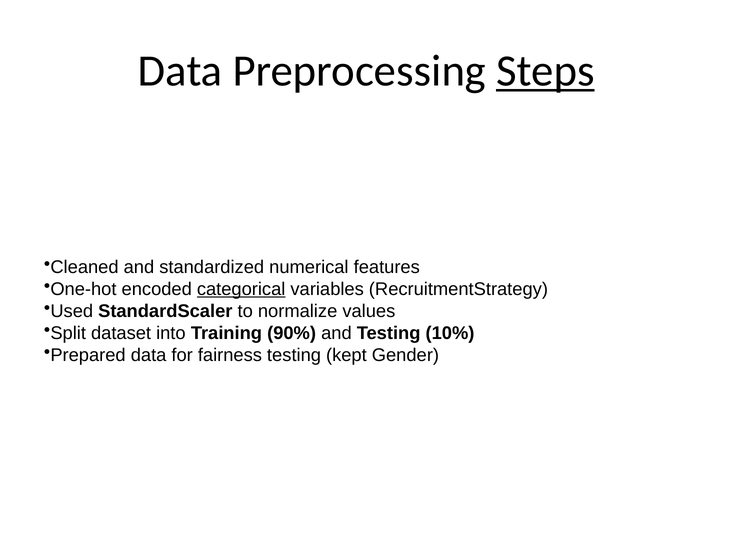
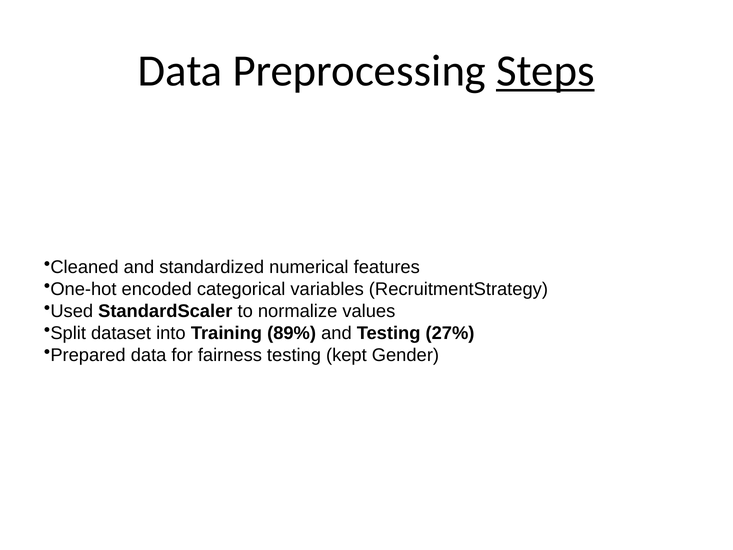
categorical underline: present -> none (241, 289)
90%: 90% -> 89% (292, 333)
10%: 10% -> 27% (450, 333)
